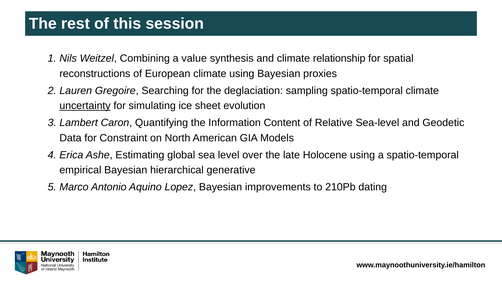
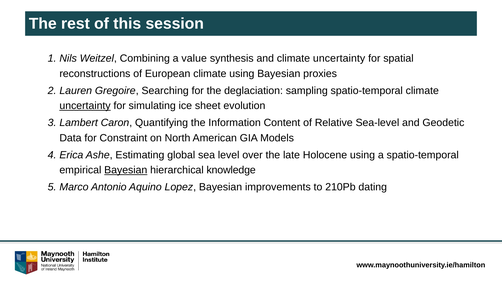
and climate relationship: relationship -> uncertainty (339, 59)
Bayesian underline: none -> present (126, 170)
generative: generative -> knowledge (231, 170)
